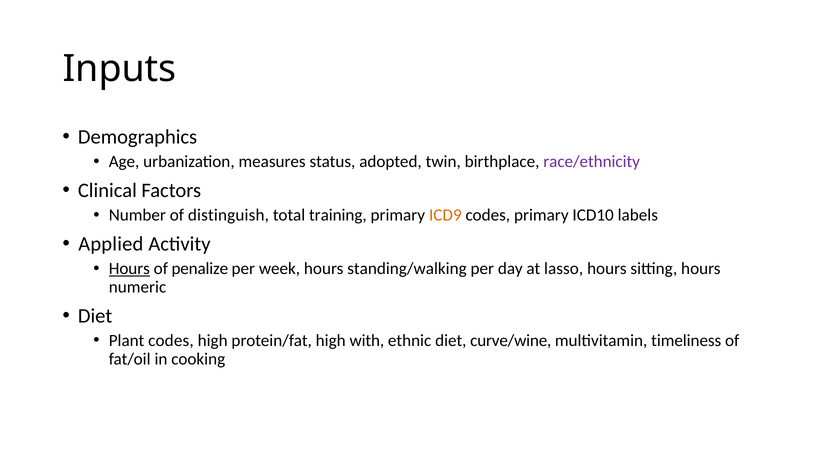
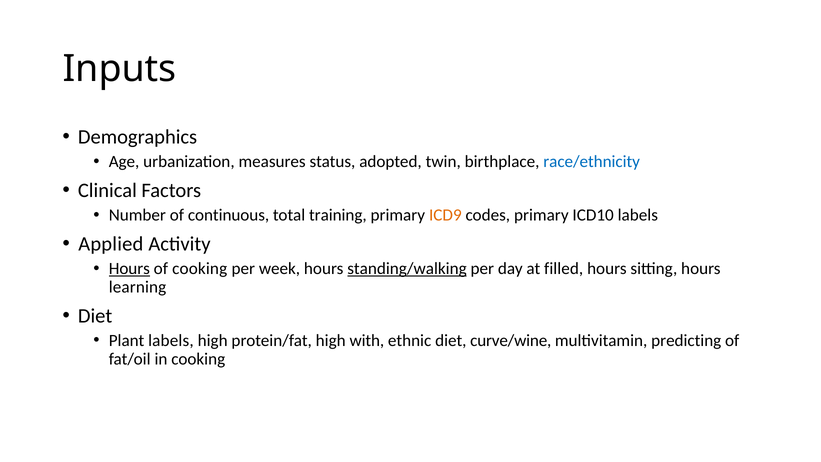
race/ethnicity colour: purple -> blue (592, 162)
distinguish: distinguish -> continuous (229, 215)
of penalize: penalize -> cooking (200, 268)
standing/walking underline: none -> present (407, 268)
lasso: lasso -> filled (564, 268)
numeric: numeric -> learning (138, 287)
Plant codes: codes -> labels (171, 340)
timeliness: timeliness -> predicting (686, 340)
